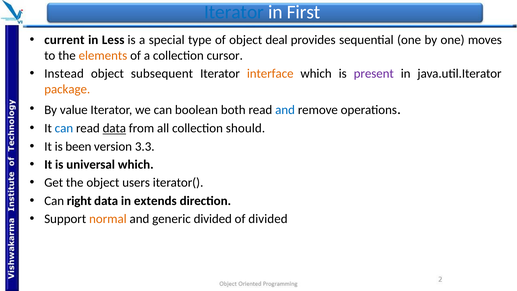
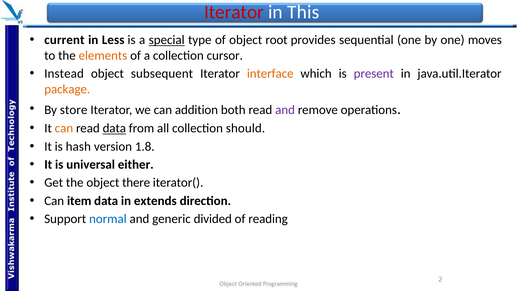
Iterator colour: blue -> red (234, 12)
First: First -> This (303, 12)
special underline: none -> present (167, 40)
deal: deal -> root (276, 40)
value: value -> store (74, 110)
boolean: boolean -> addition (196, 110)
and colour: blue -> purple (285, 110)
can colour: blue -> orange (64, 128)
been: been -> hash (78, 146)
3.3: 3.3 -> 1.8 (145, 146)
universal which: which -> either (136, 164)
users: users -> there (136, 183)
right: right -> item (79, 201)
normal colour: orange -> blue (108, 219)
of divided: divided -> reading (268, 219)
